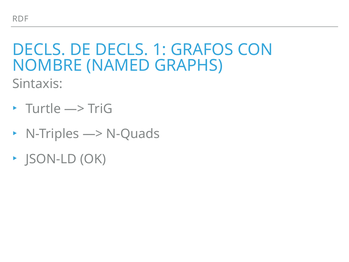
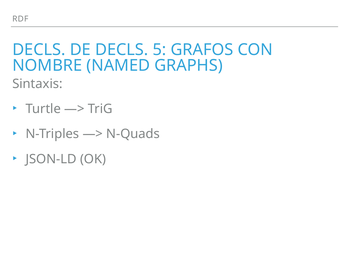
1: 1 -> 5 (159, 50)
